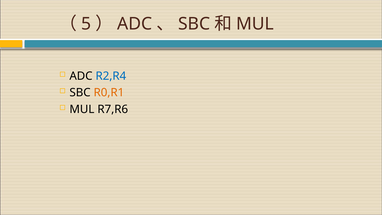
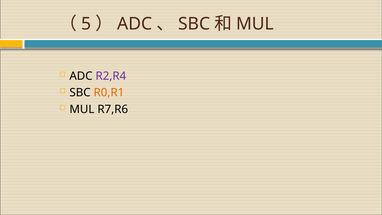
R2,R4 colour: blue -> purple (111, 76)
